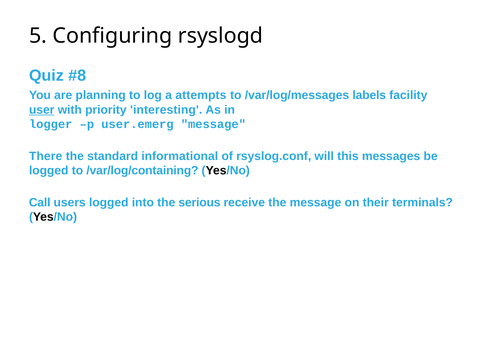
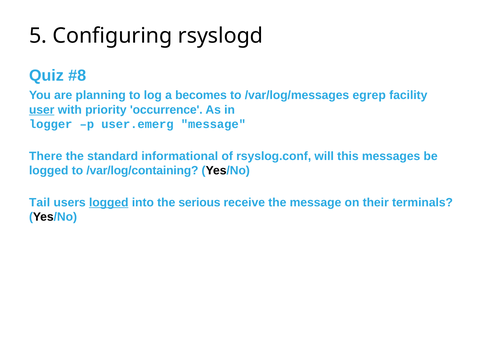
attempts: attempts -> becomes (201, 95)
labels: labels -> egrep (369, 95)
interesting: interesting -> occurrence (166, 110)
Call: Call -> Tail (40, 203)
logged underline: none -> present (109, 203)
